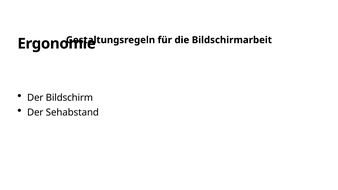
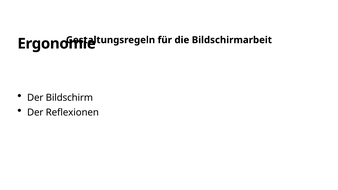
Sehabstand: Sehabstand -> Reflexionen (72, 113)
